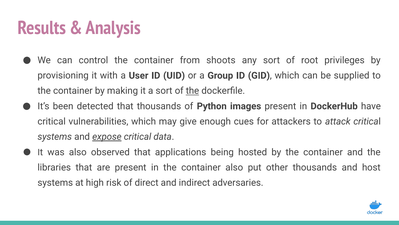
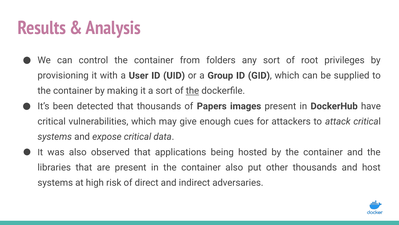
shoots: shoots -> folders (221, 60)
Python: Python -> Papers (212, 106)
expose underline: present -> none (107, 136)
